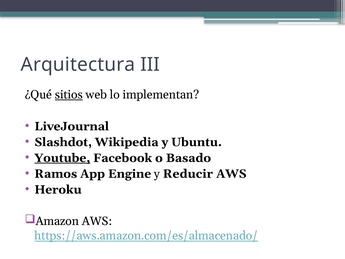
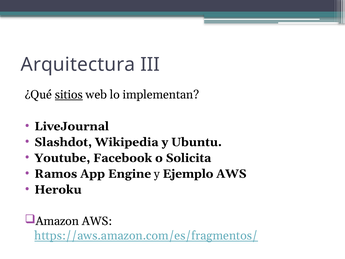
Youtube underline: present -> none (62, 158)
Basado: Basado -> Solicita (188, 158)
Reducir: Reducir -> Ejemplo (188, 174)
https://aws.amazon.com/es/almacenado/: https://aws.amazon.com/es/almacenado/ -> https://aws.amazon.com/es/fragmentos/ (146, 235)
